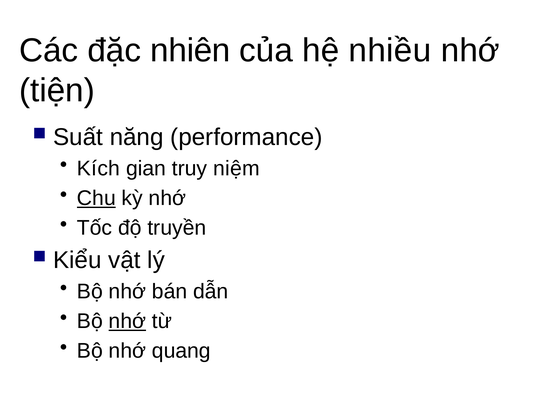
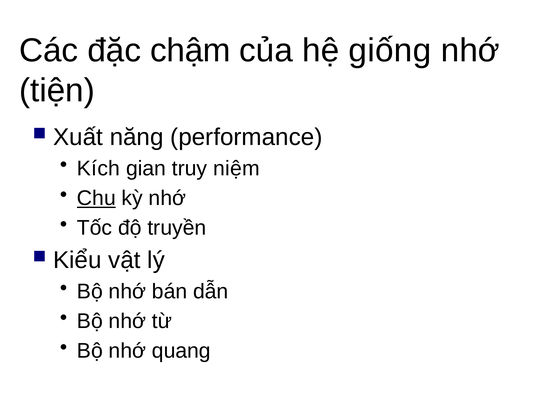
nhiên: nhiên -> chậm (190, 50)
nhiều: nhiều -> giống (390, 50)
Suất: Suất -> Xuất (78, 137)
nhớ underline: present -> none (127, 321)
